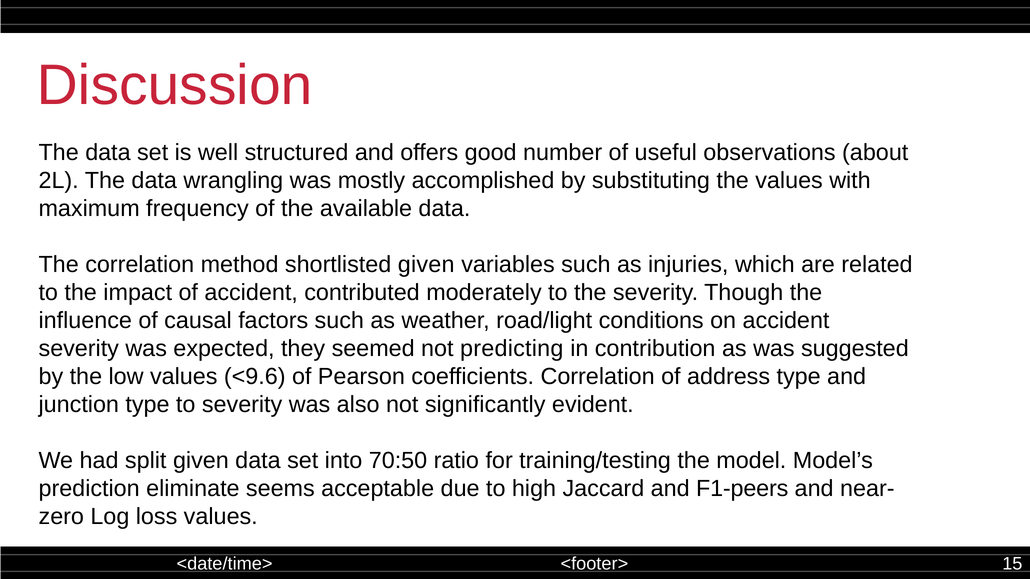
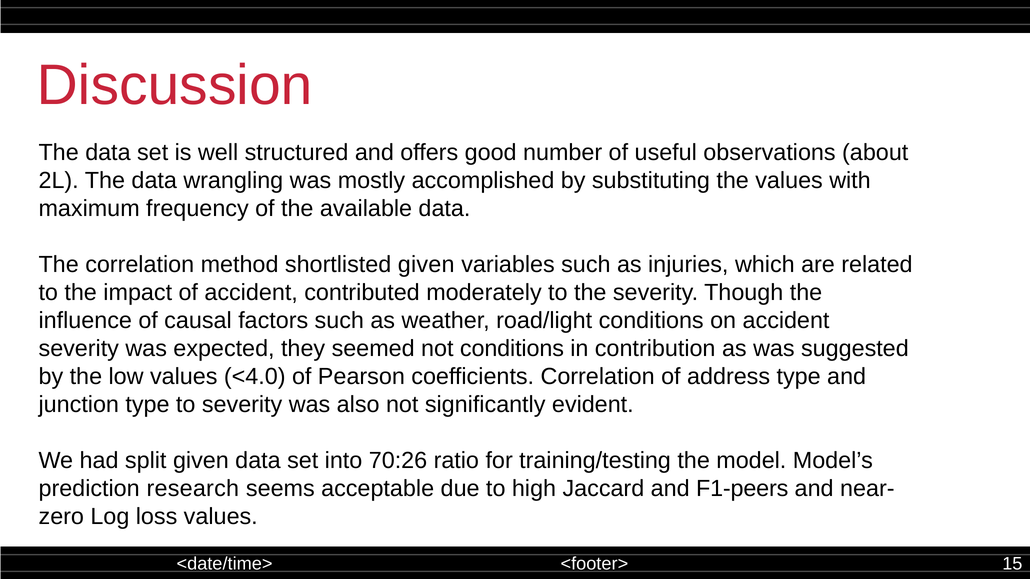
not predicting: predicting -> conditions (512, 349)
<9.6: <9.6 -> <4.0 (255, 377)
70:50: 70:50 -> 70:26 (398, 461)
eliminate: eliminate -> research (193, 489)
